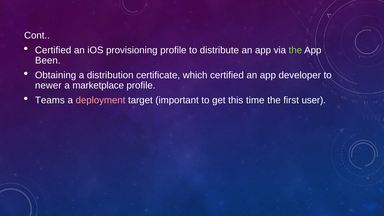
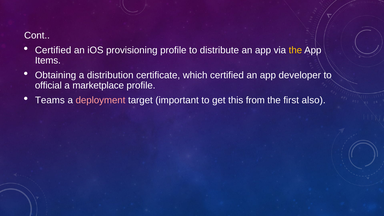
the colour: light green -> yellow (295, 50)
Been: Been -> Items (48, 60)
newer: newer -> official (48, 86)
time: time -> from (255, 100)
user: user -> also (314, 100)
